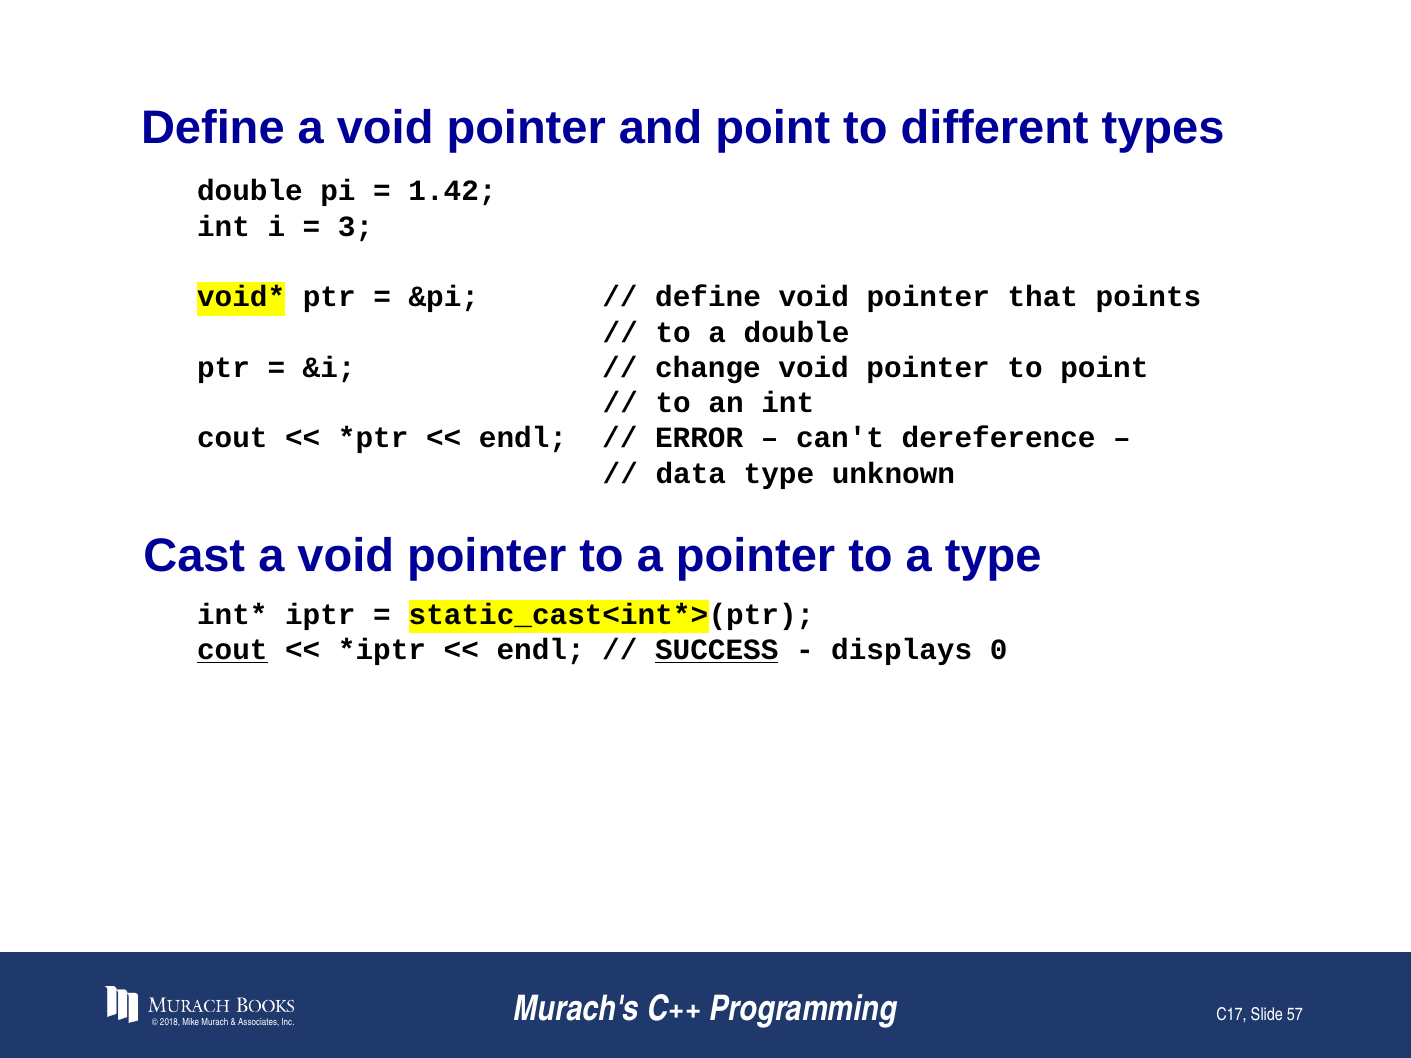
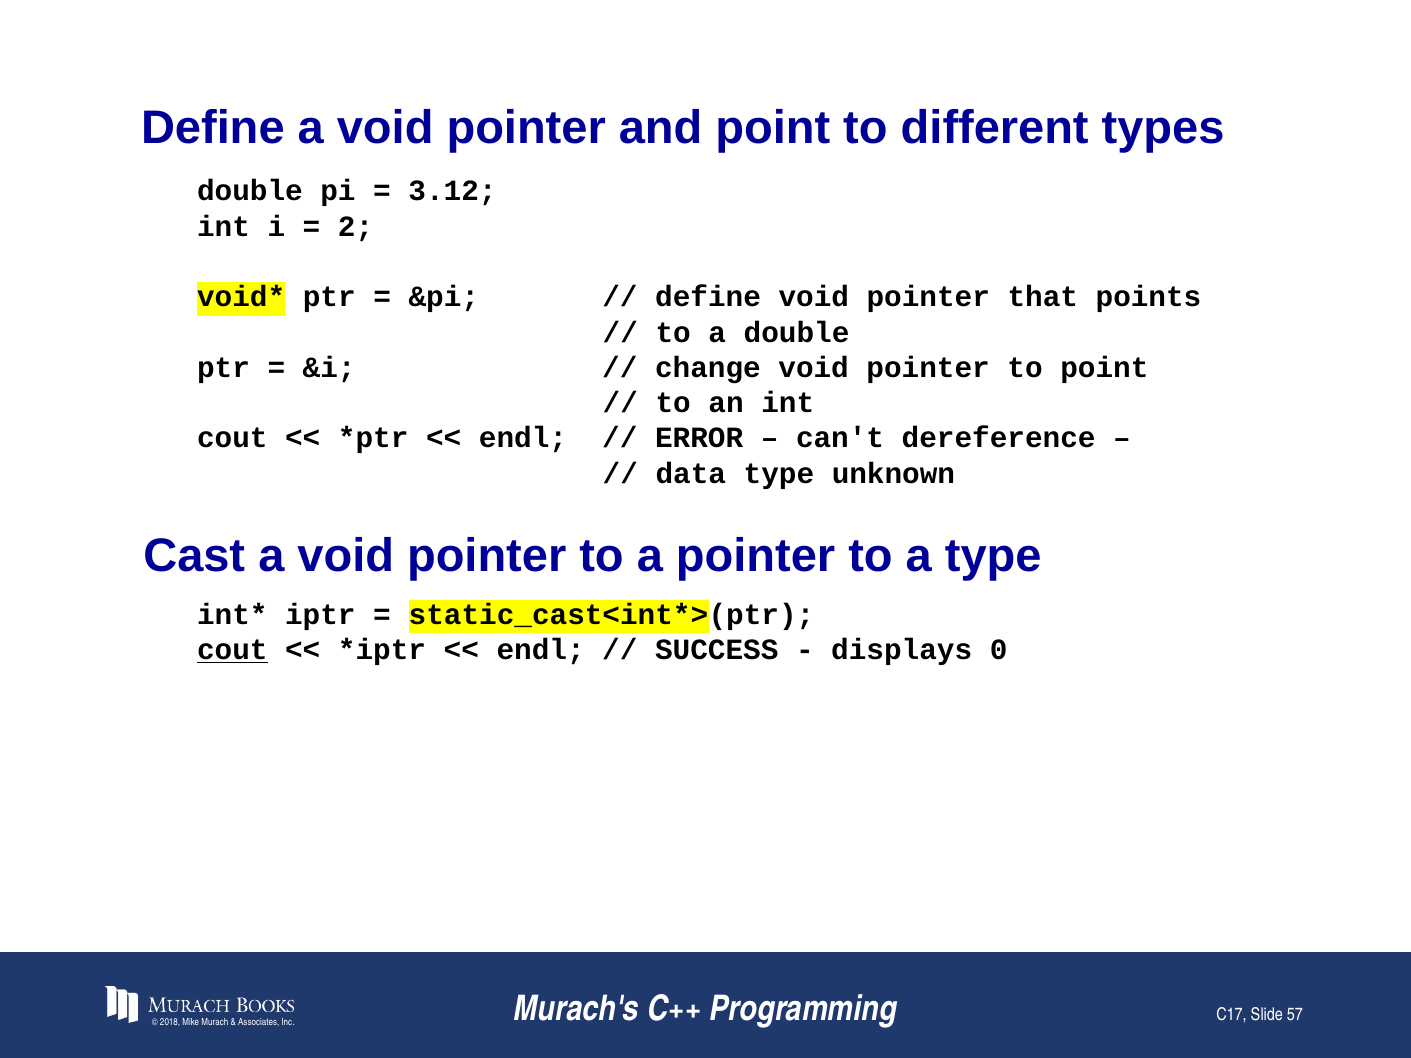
1.42: 1.42 -> 3.12 (452, 191)
3: 3 -> 2 (356, 227)
SUCCESS underline: present -> none (717, 650)
